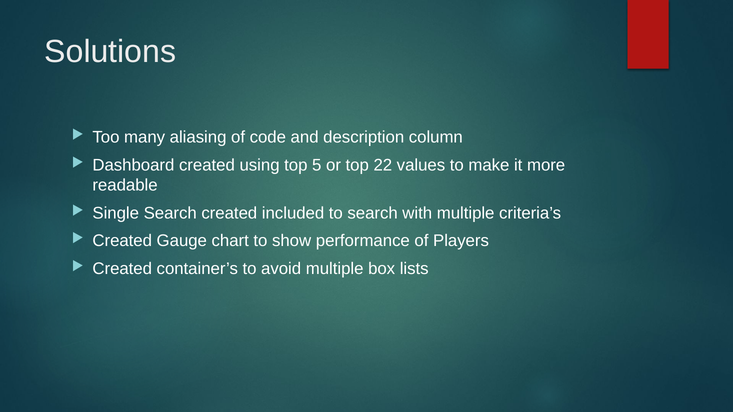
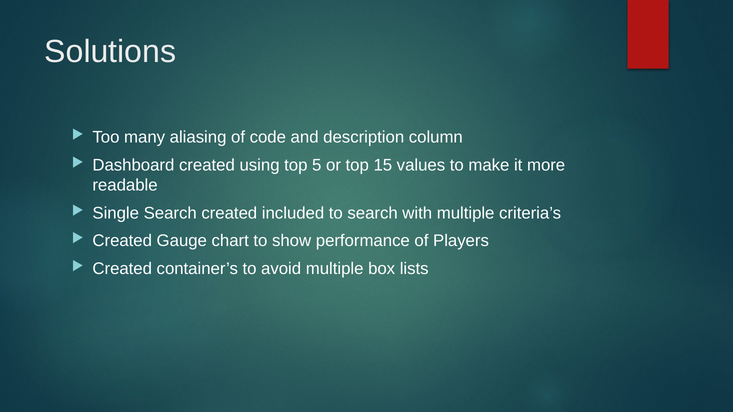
22: 22 -> 15 (383, 165)
